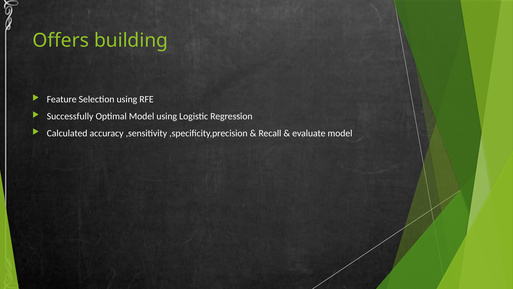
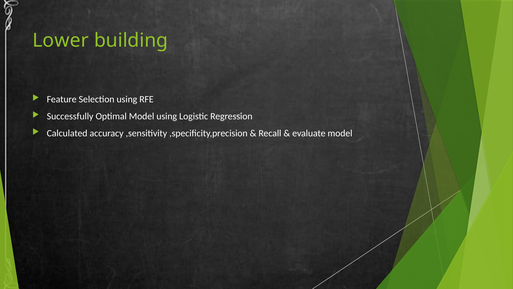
Offers: Offers -> Lower (61, 40)
